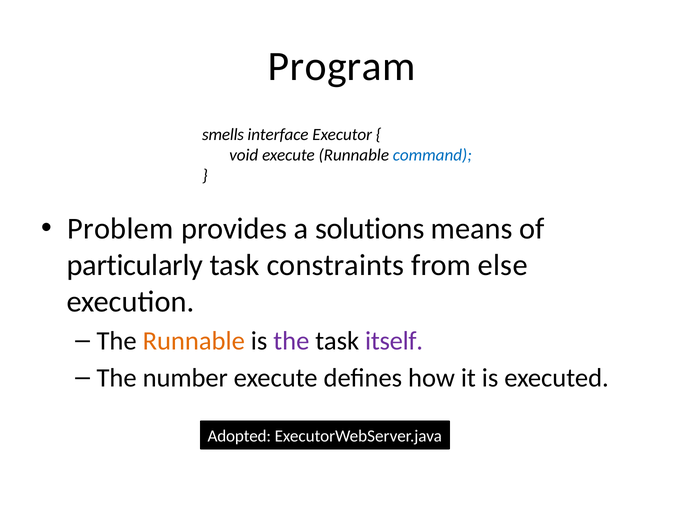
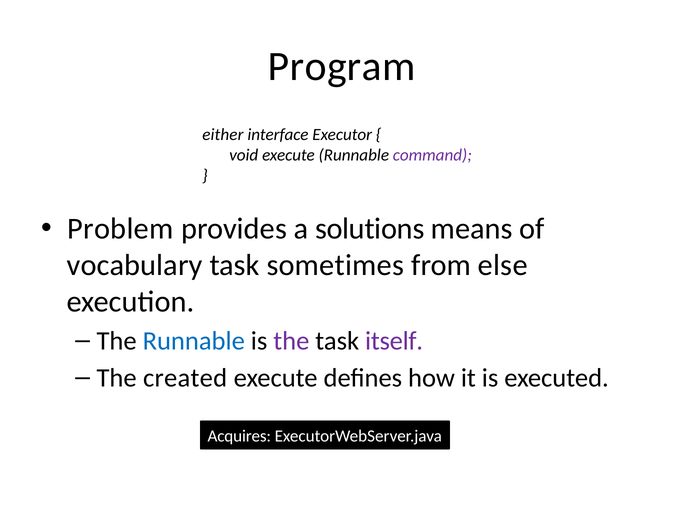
smells: smells -> either (223, 134)
command colour: blue -> purple (432, 155)
particularly: particularly -> vocabulary (135, 265)
constraints: constraints -> sometimes (335, 265)
Runnable colour: orange -> blue (194, 341)
number: number -> created (185, 378)
Adopted: Adopted -> Acquires (239, 436)
